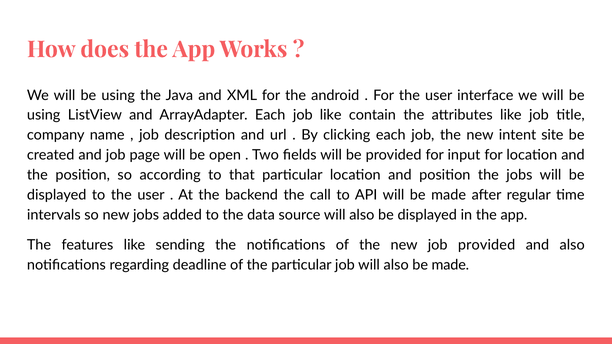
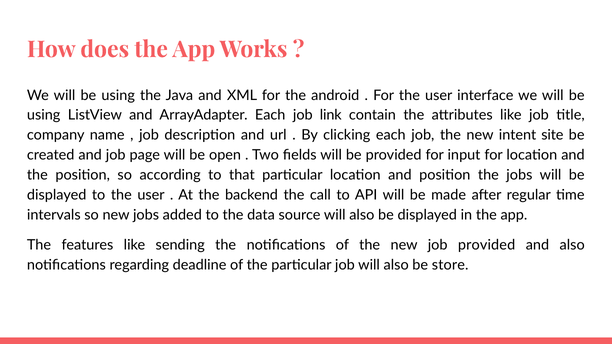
job like: like -> link (331, 115)
also be made: made -> store (450, 265)
